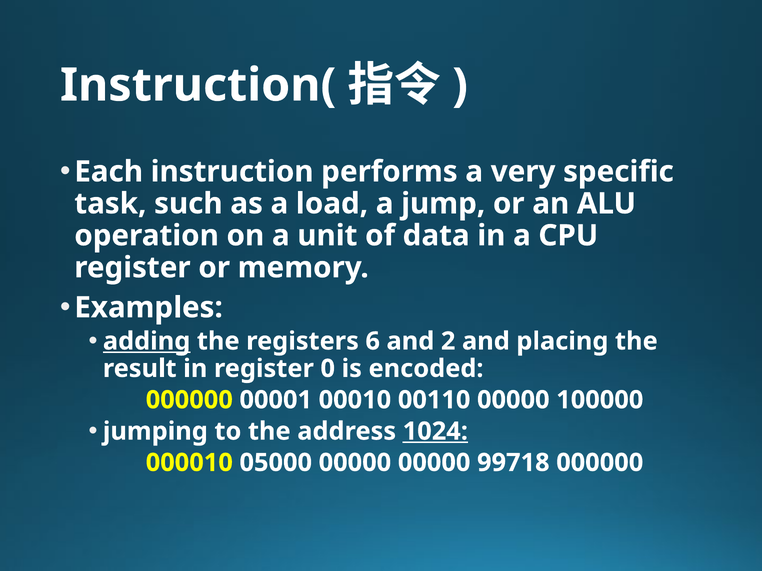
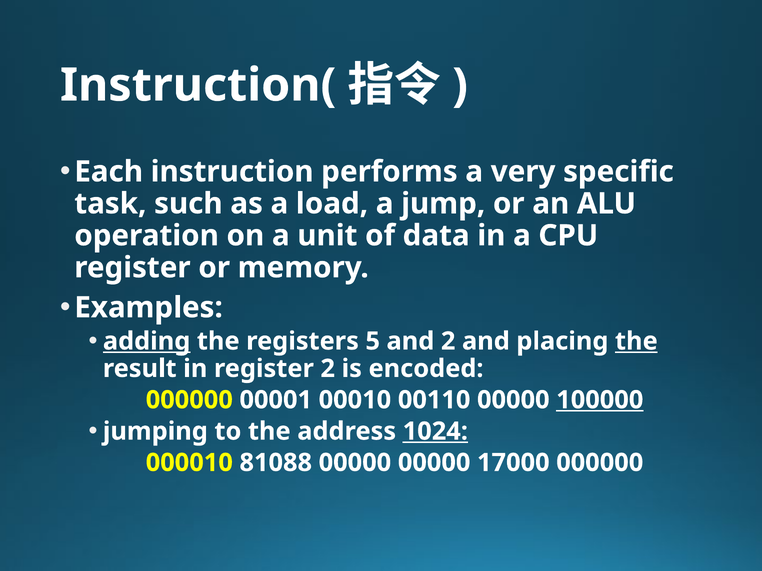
6: 6 -> 5 (373, 341)
the underline: none -> present (636, 341)
register 0: 0 -> 2 (328, 369)
100000 underline: none -> present (600, 400)
05000: 05000 -> 81088 (276, 463)
99718: 99718 -> 17000 (513, 463)
